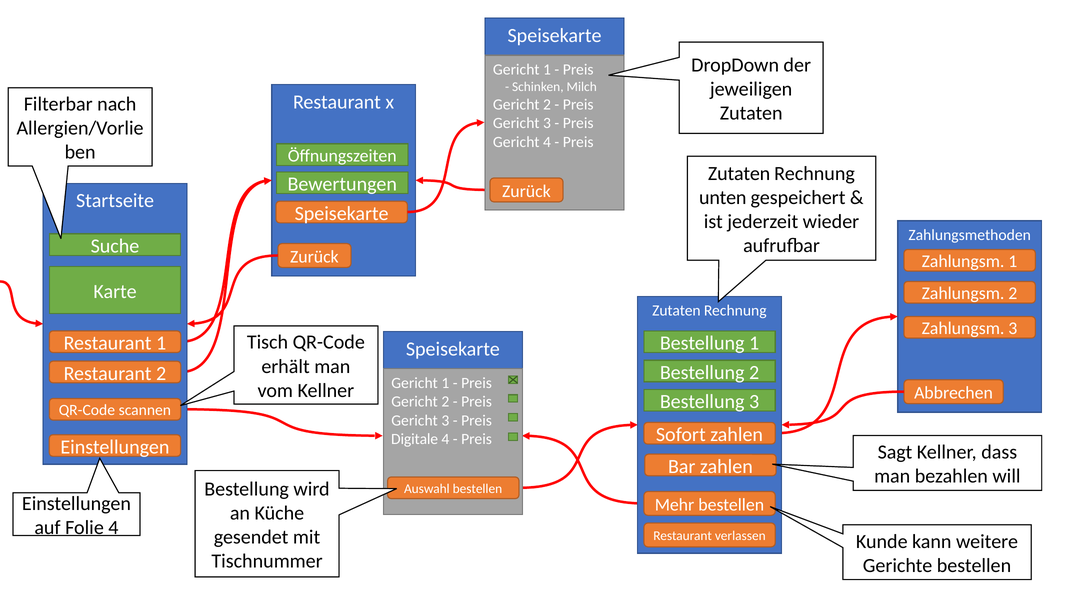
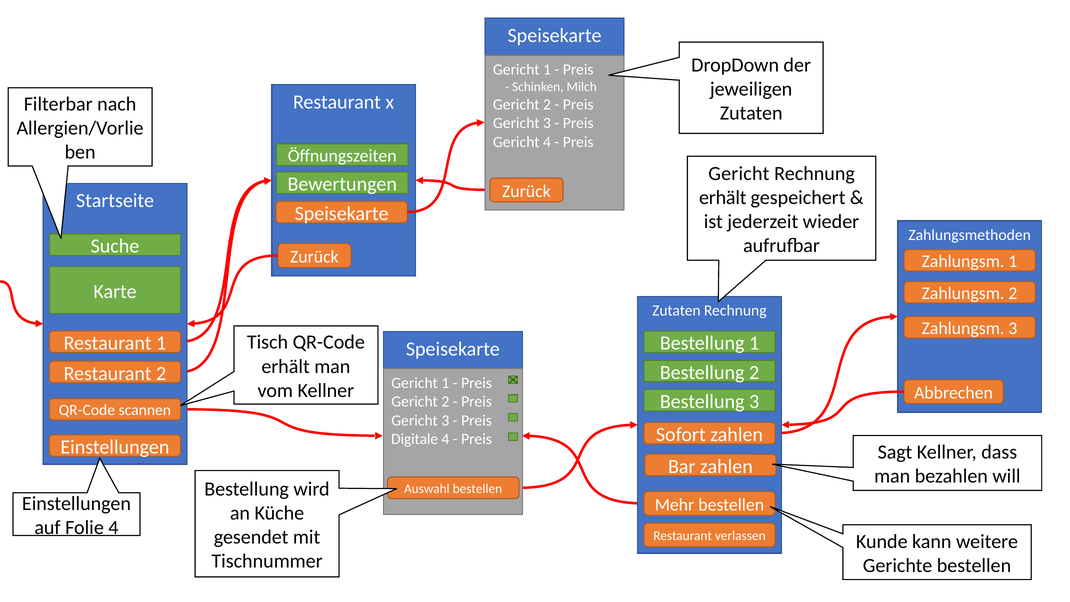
Zutaten: Zutaten -> Gericht (739, 173)
unten: unten -> erhält (723, 198)
